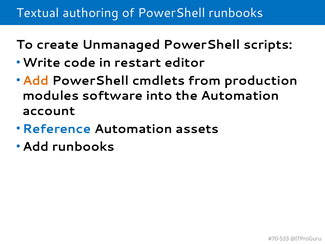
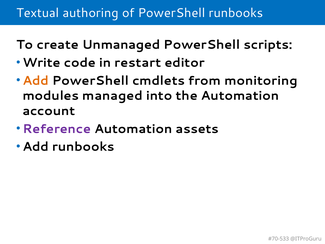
production: production -> monitoring (261, 81)
software: software -> managed (112, 96)
Reference colour: blue -> purple (57, 129)
